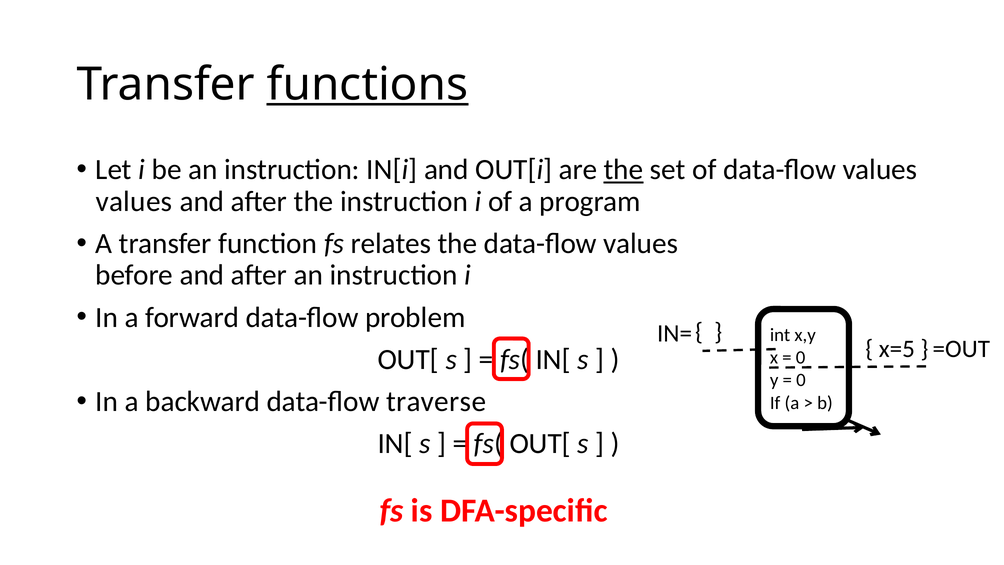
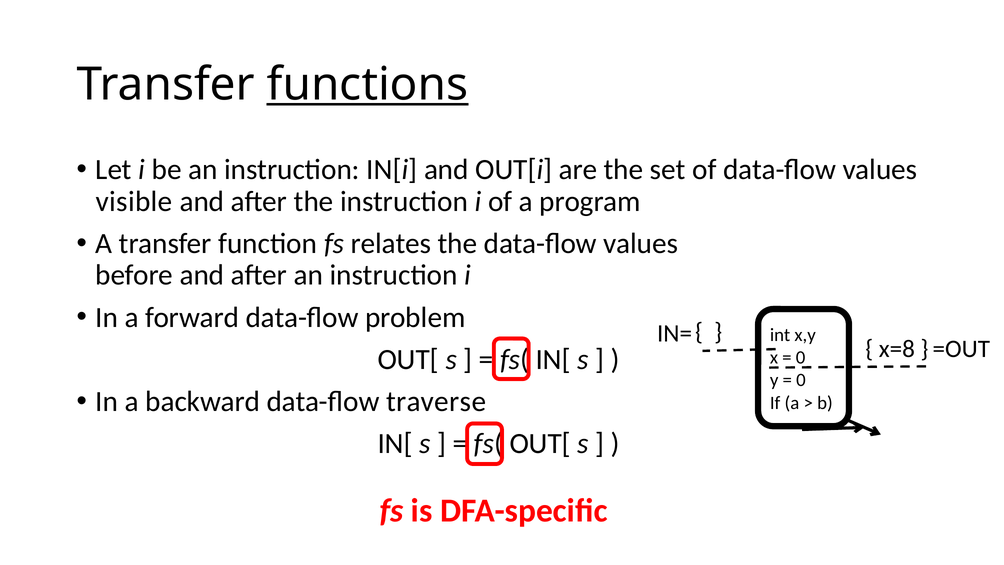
the underline: present -> none (624, 170)
values: values -> visible (134, 201)
x=5: x=5 -> x=8 (897, 349)
